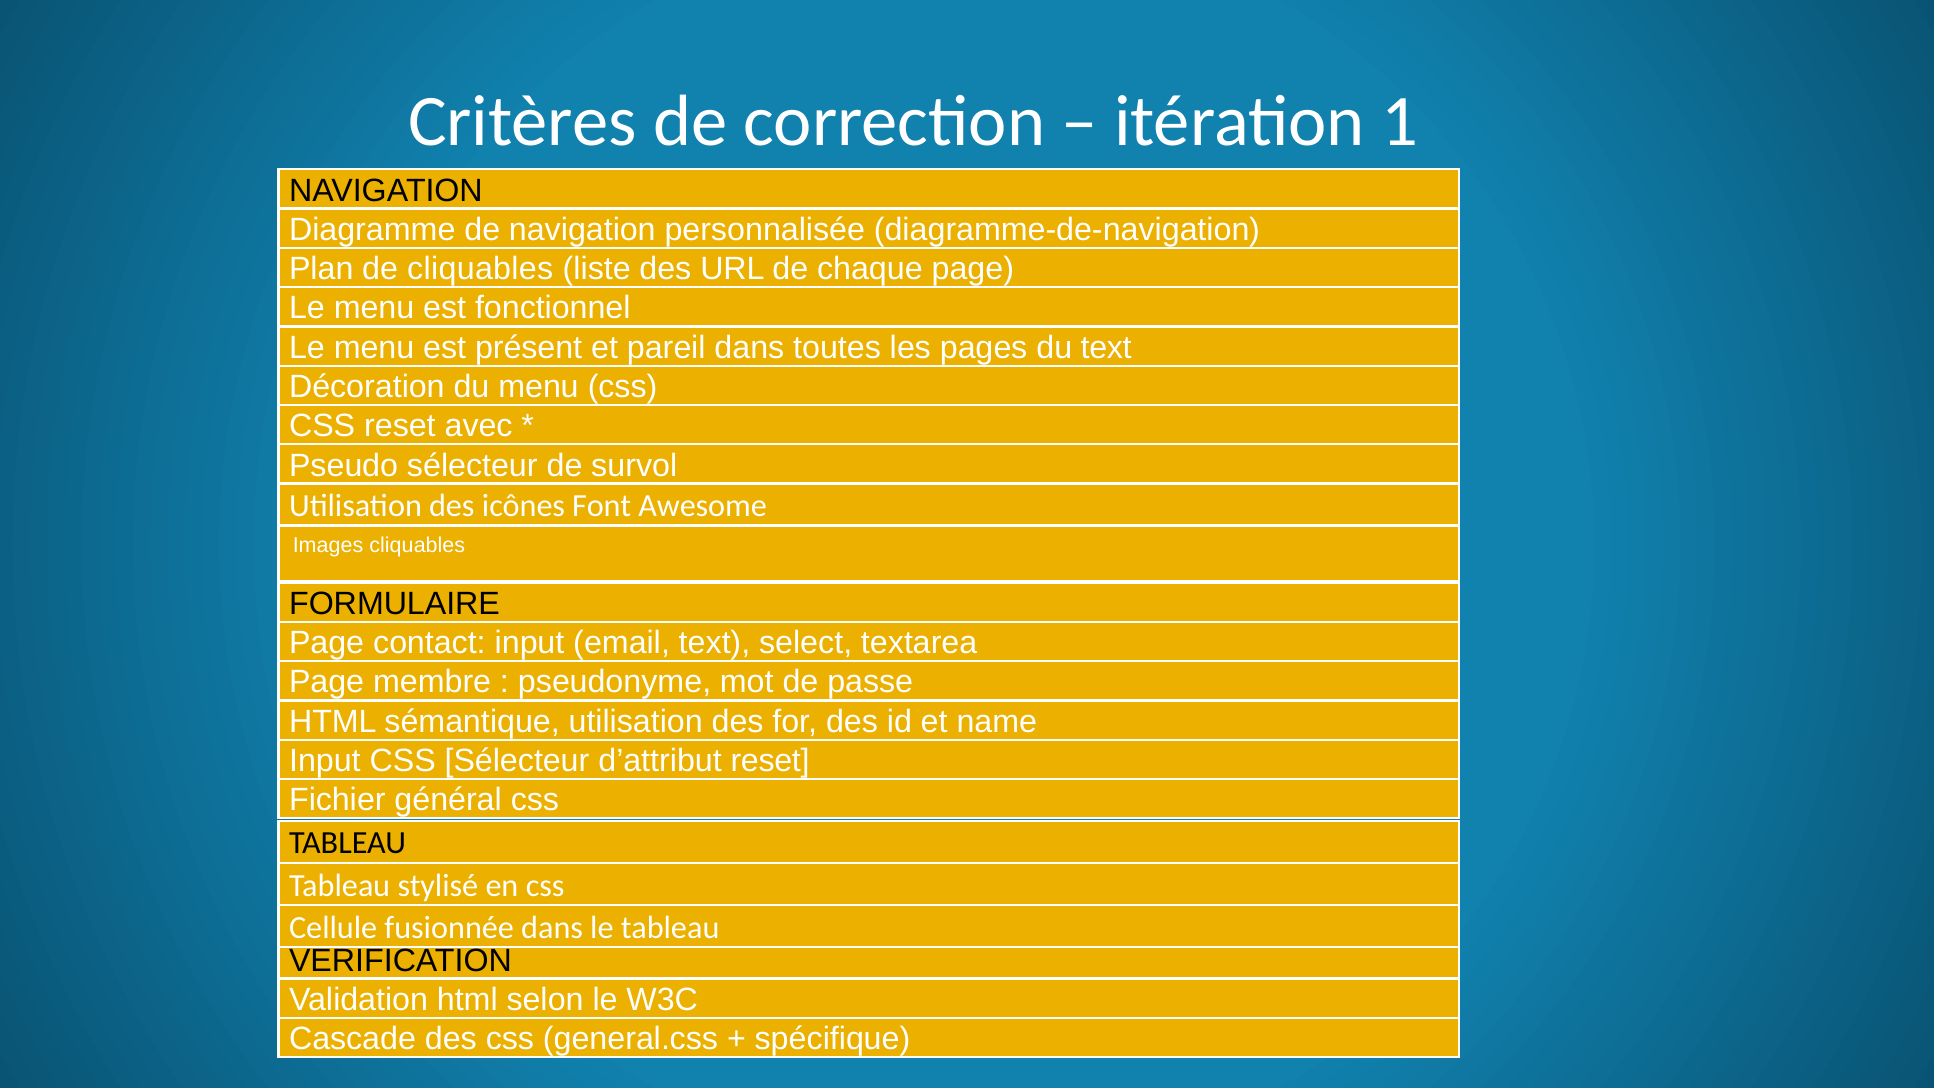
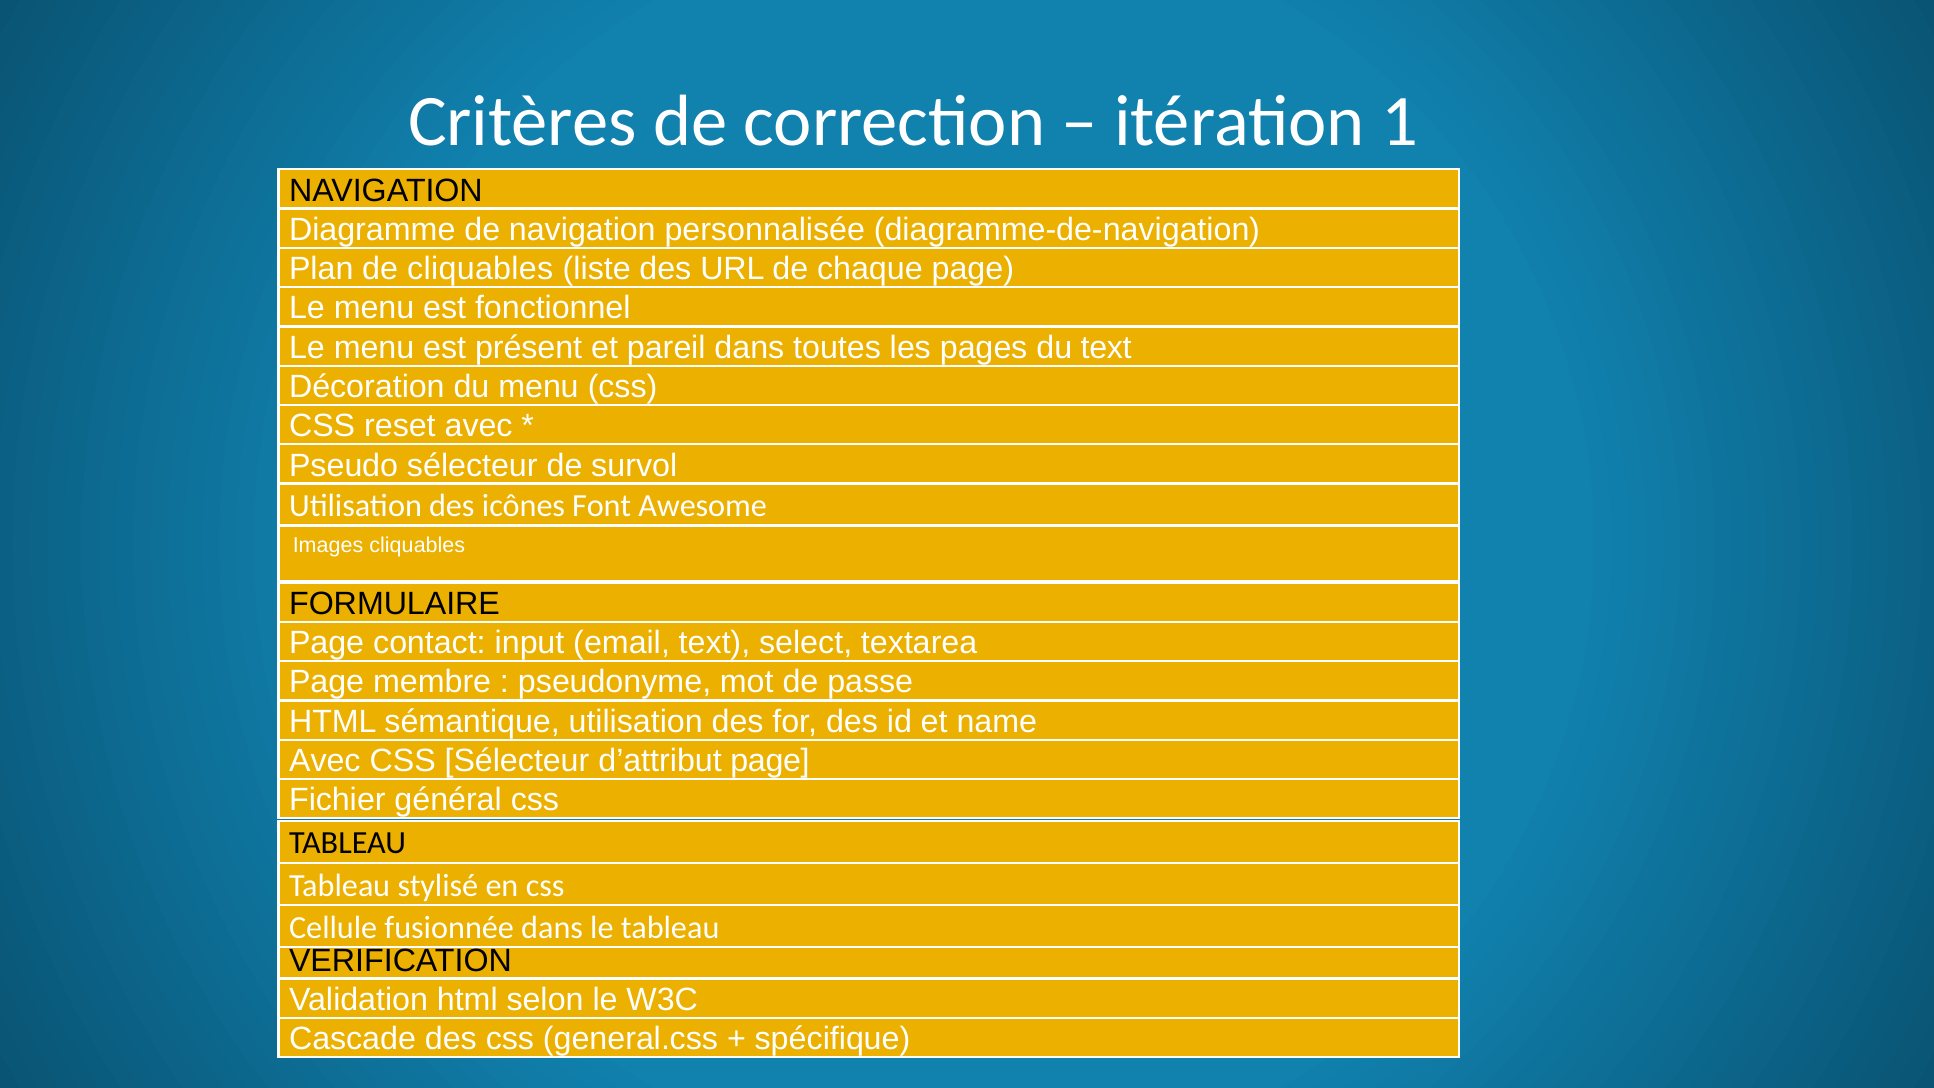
Input: Input -> Avec (325, 761)
d’attribut reset: reset -> page (770, 761)
